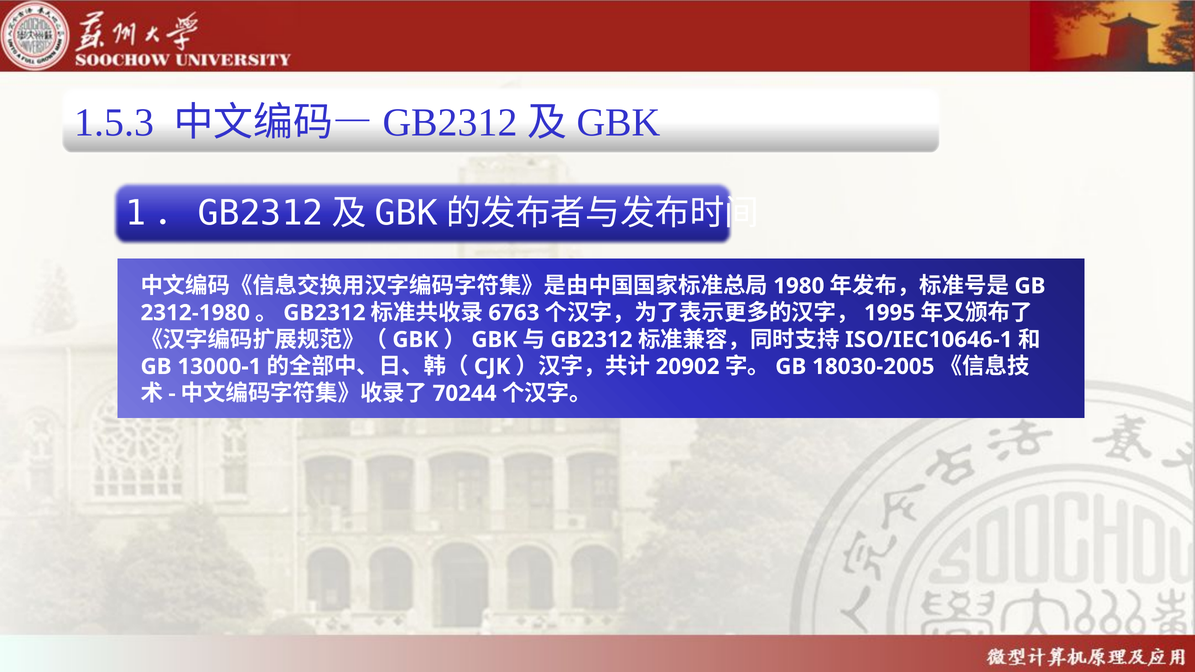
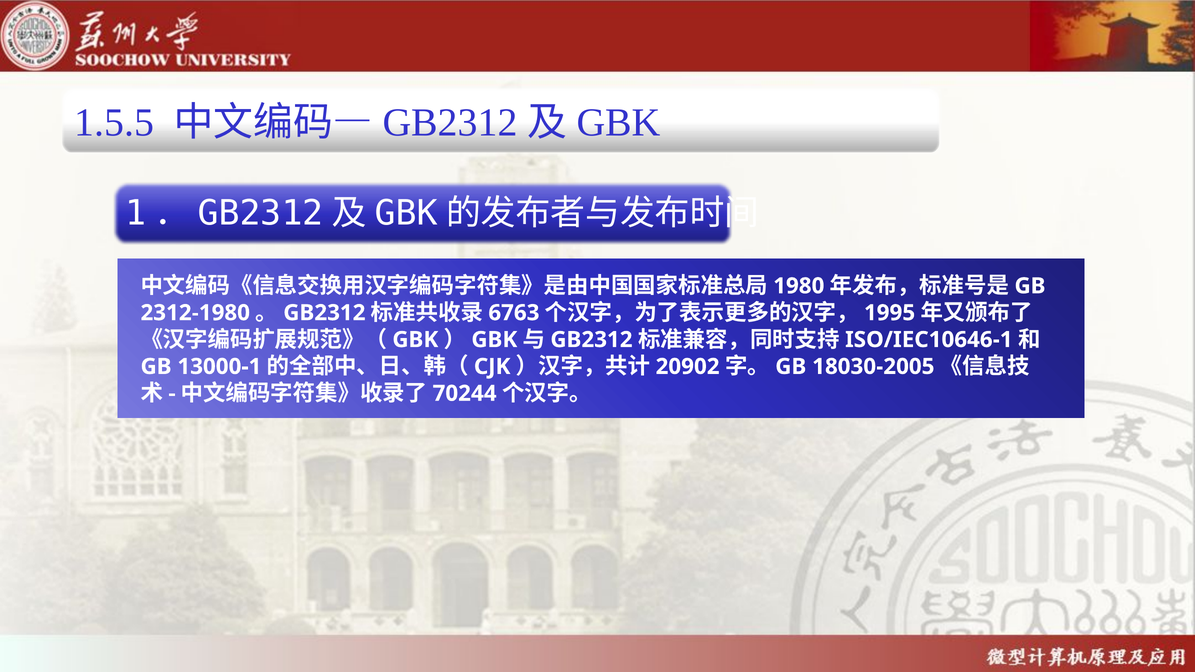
1.5.3: 1.5.3 -> 1.5.5 (114, 122)
